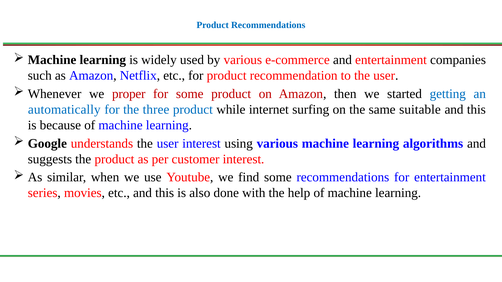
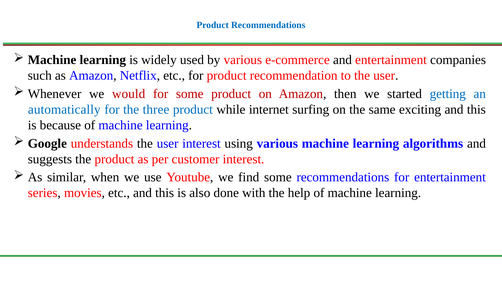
proper: proper -> would (129, 94)
suitable: suitable -> exciting (420, 110)
